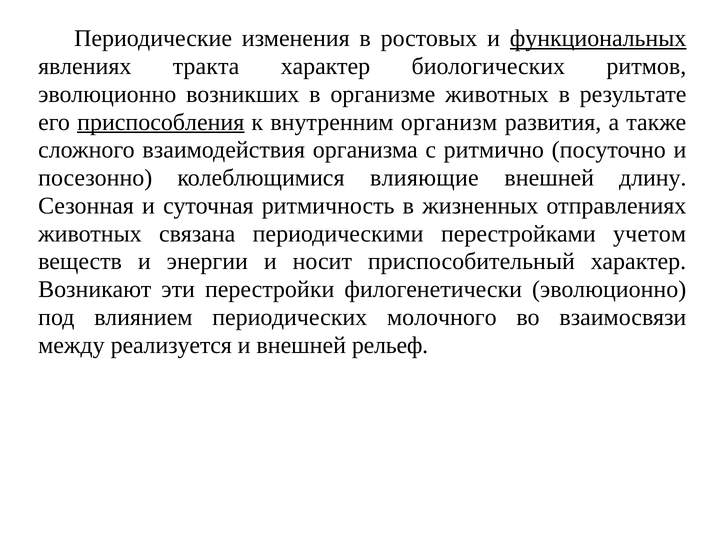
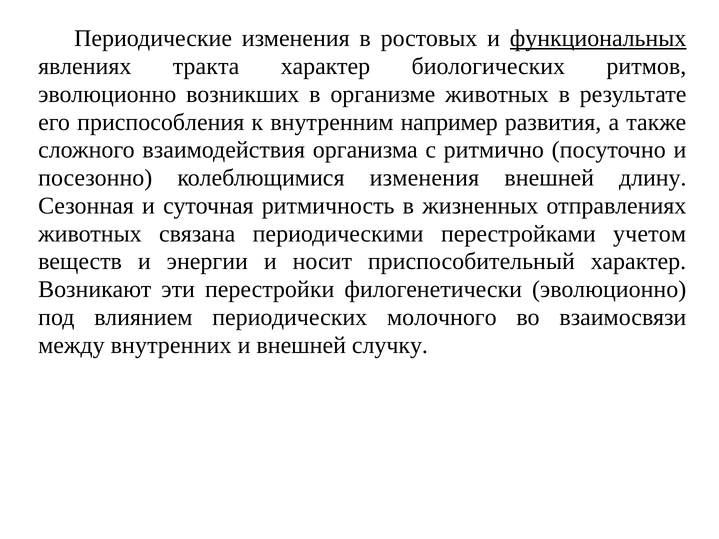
приспособления underline: present -> none (161, 122)
организм: организм -> например (449, 122)
колеблющимися влияющие: влияющие -> изменения (424, 178)
реализуется: реализуется -> внутренних (171, 345)
рельеф: рельеф -> случку (390, 345)
